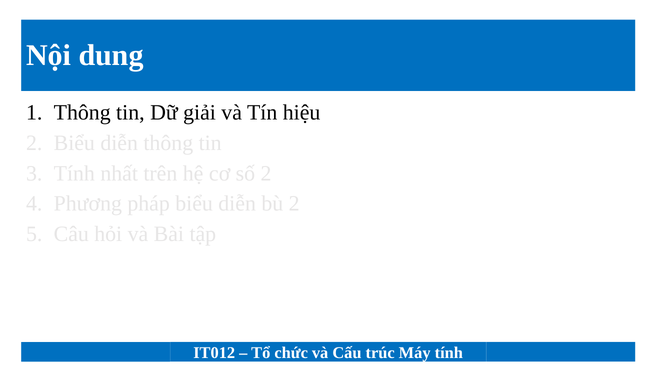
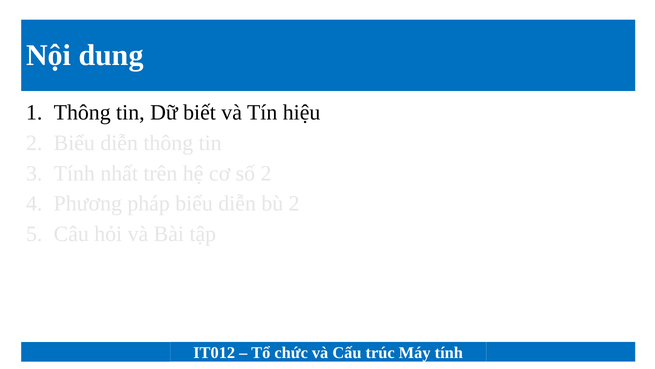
giải: giải -> biết (200, 112)
